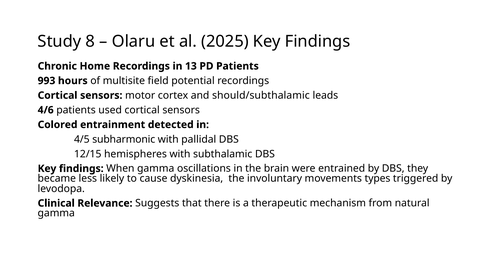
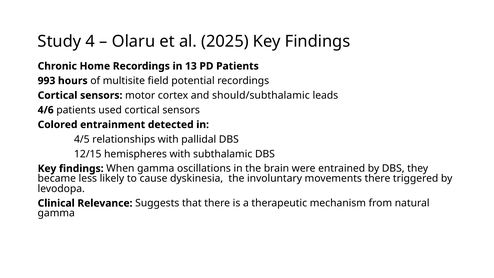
8: 8 -> 4 (90, 42)
subharmonic: subharmonic -> relationships (124, 139)
movements types: types -> there (377, 179)
